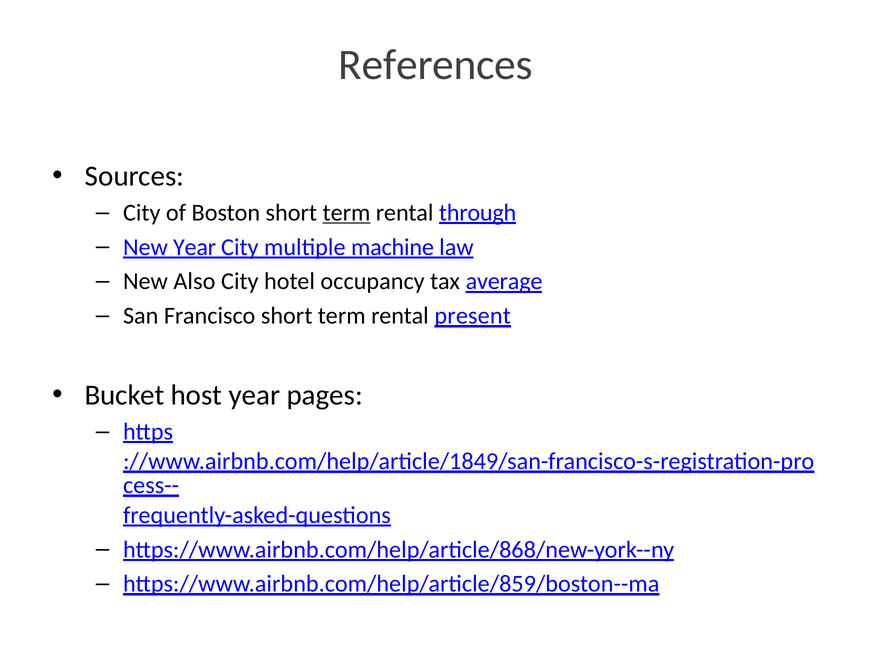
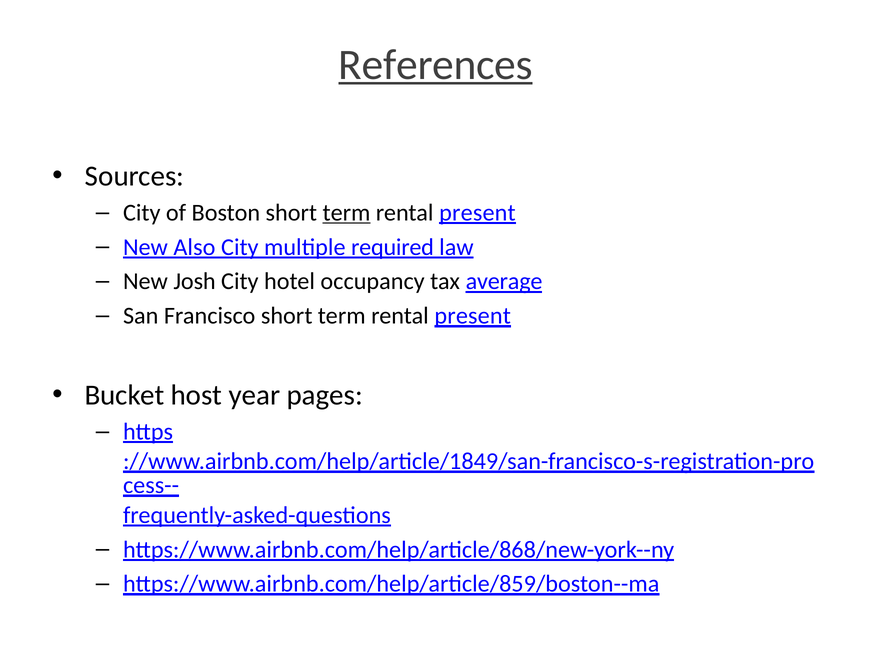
References underline: none -> present (436, 65)
through: through -> present (477, 213)
New Year: Year -> Also (194, 247)
machine: machine -> required (393, 247)
Also: Also -> Josh (195, 282)
